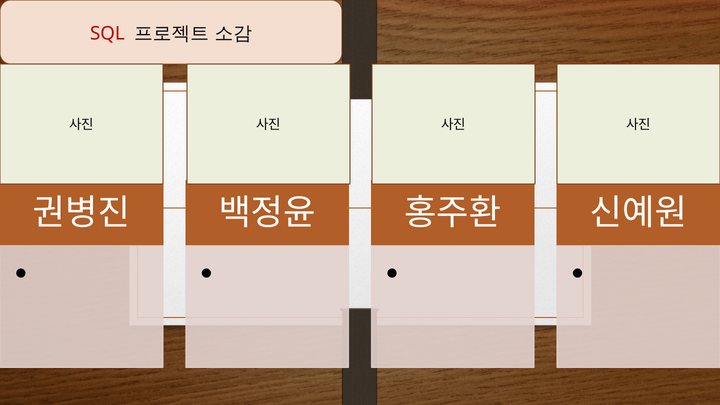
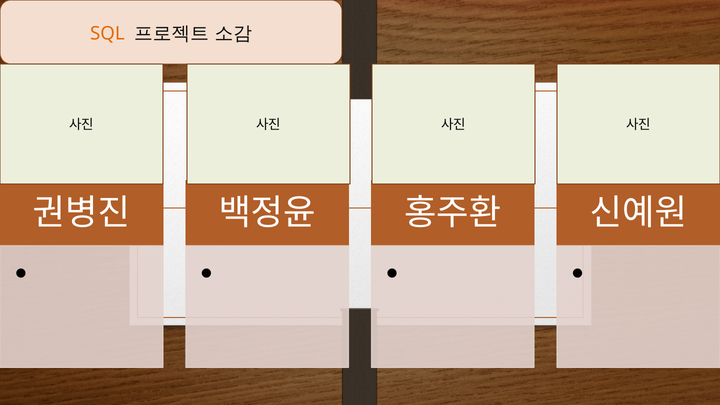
SQL colour: red -> orange (107, 33)
